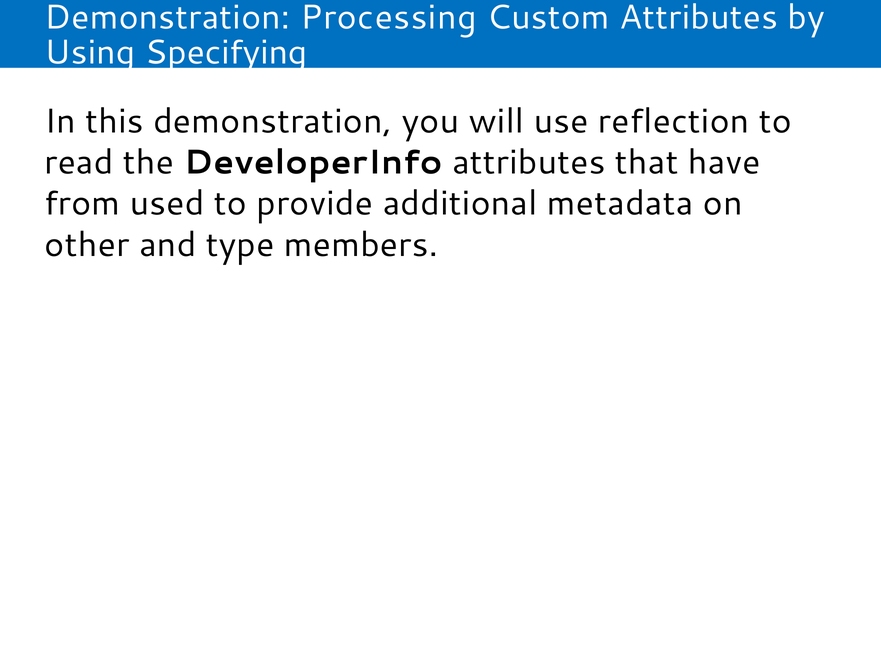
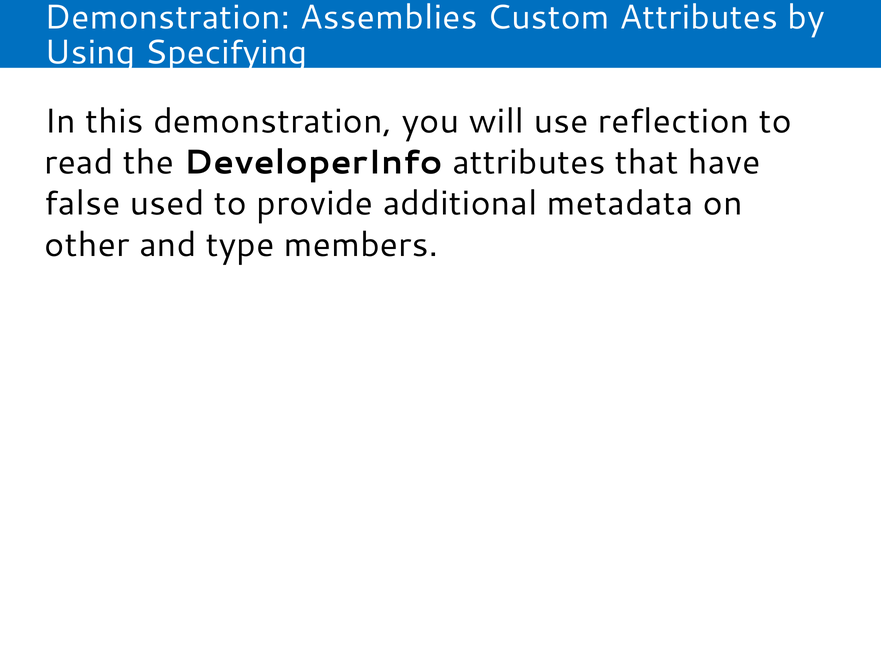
Processing: Processing -> Assemblies (389, 17)
from: from -> false (82, 204)
